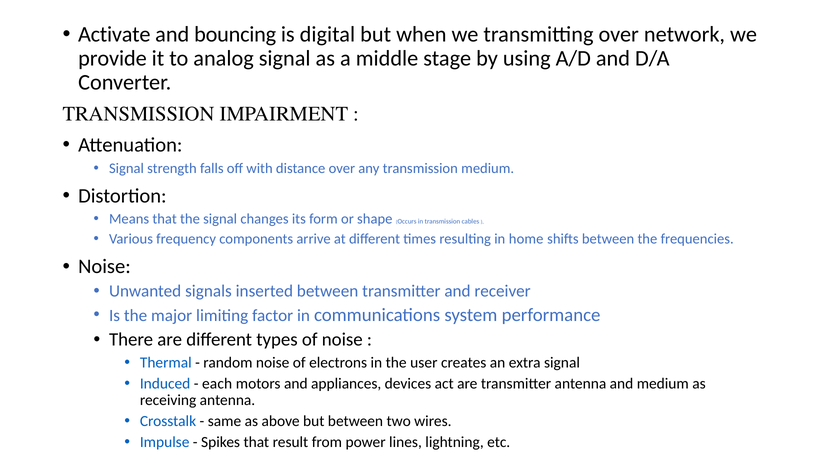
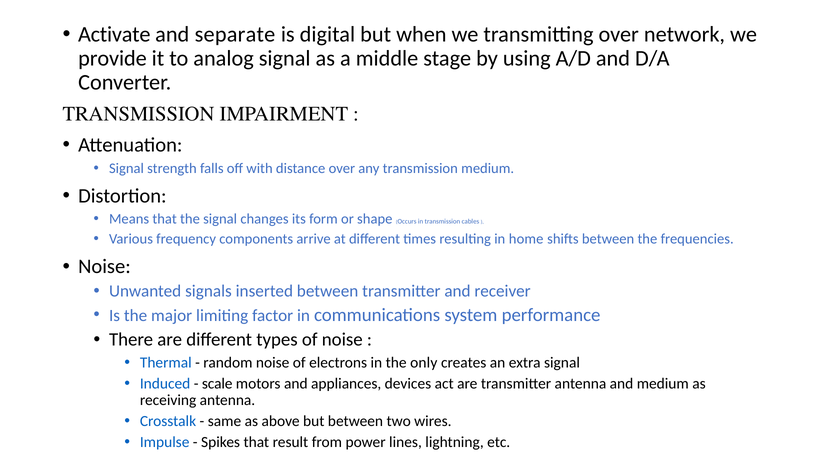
bouncing: bouncing -> separate (235, 34)
user: user -> only (424, 362)
each: each -> scale (217, 383)
